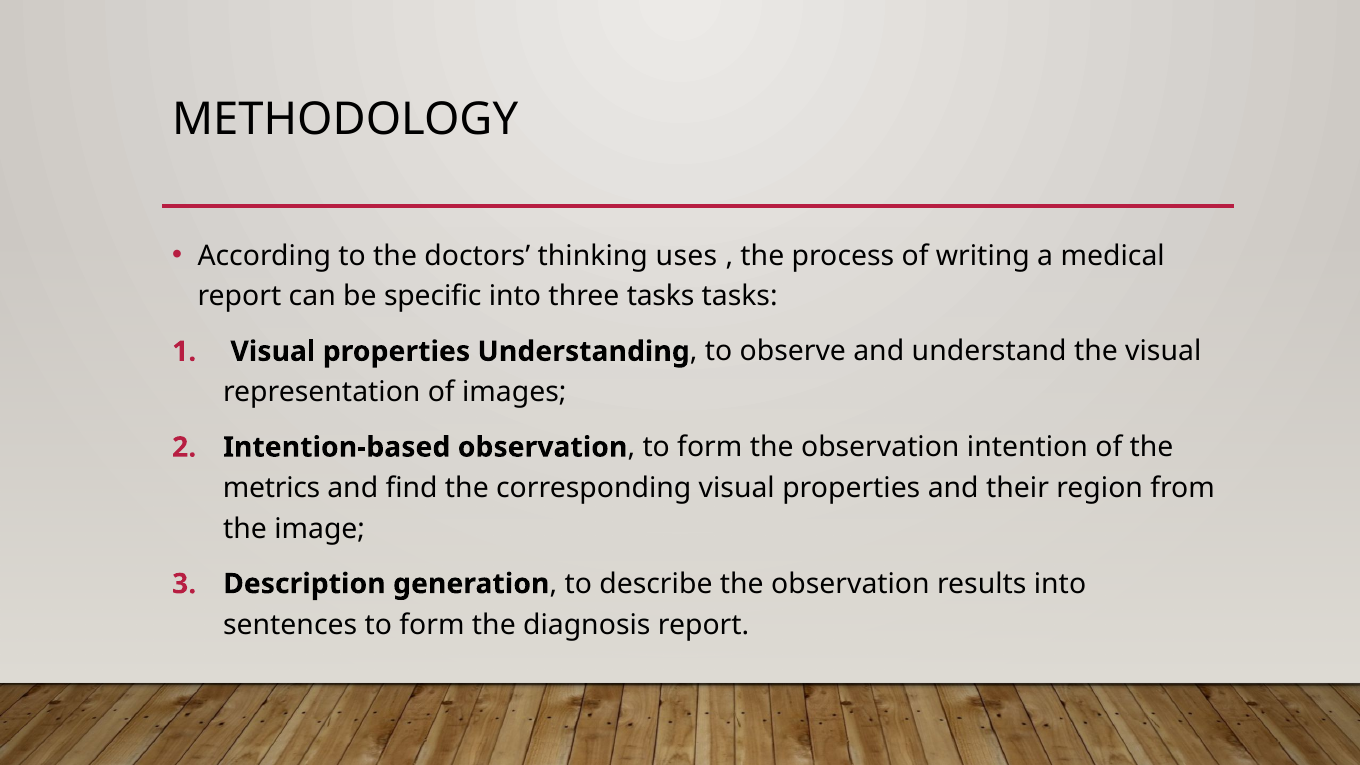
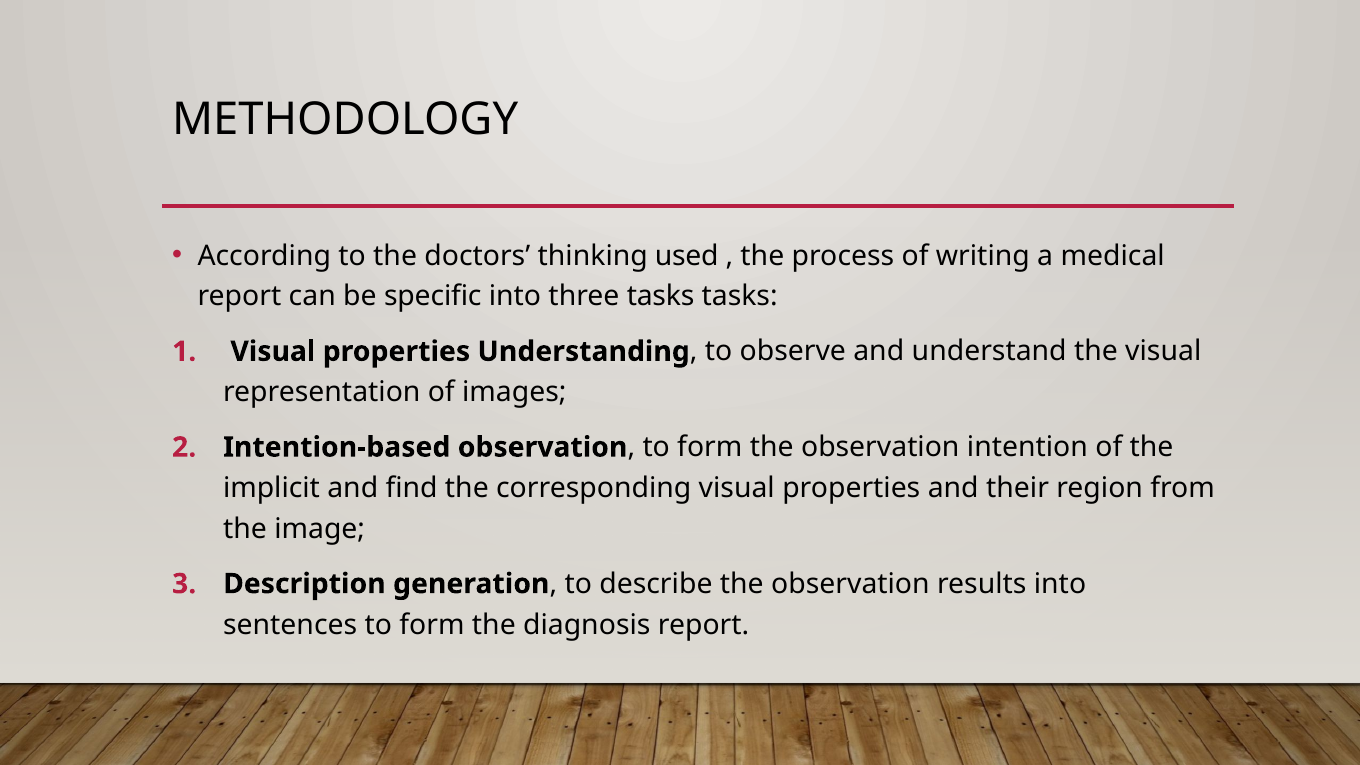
uses: uses -> used (687, 256)
metrics: metrics -> implicit (271, 488)
